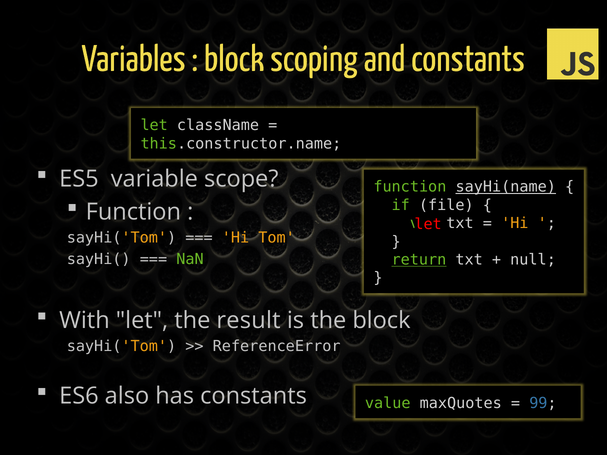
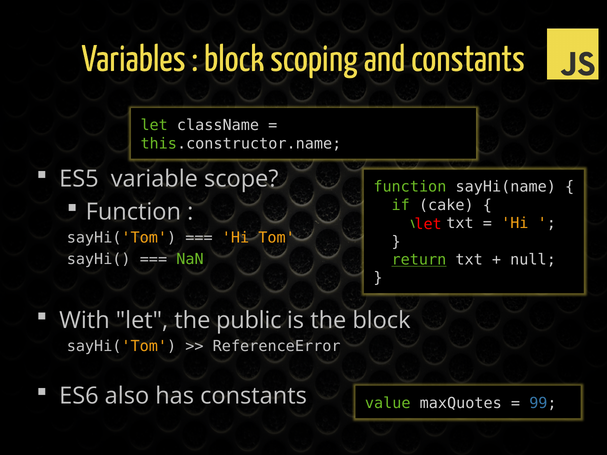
sayHi(name underline: present -> none (506, 187)
file: file -> cake (446, 205)
result: result -> public (249, 321)
